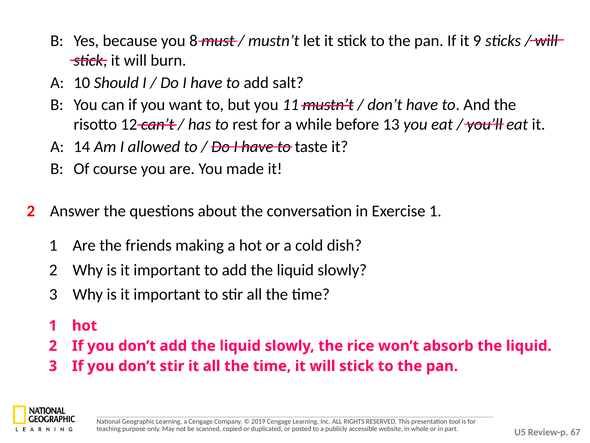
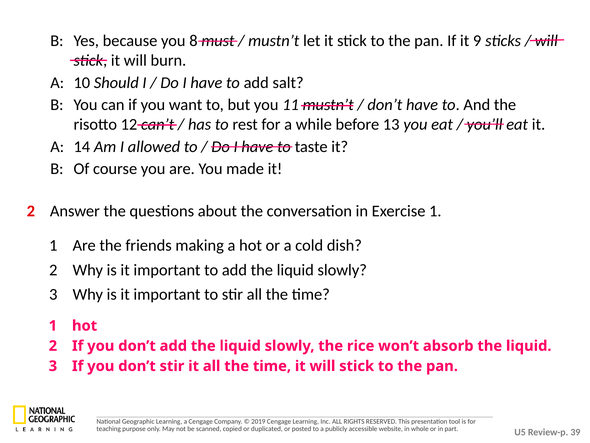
67: 67 -> 39 (575, 432)
